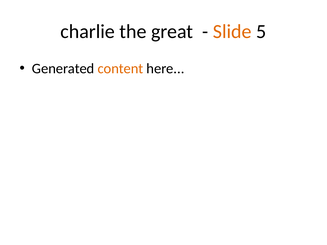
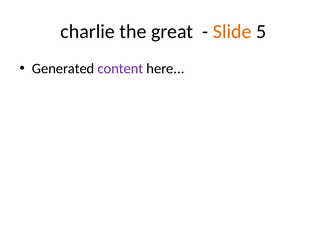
content colour: orange -> purple (120, 69)
